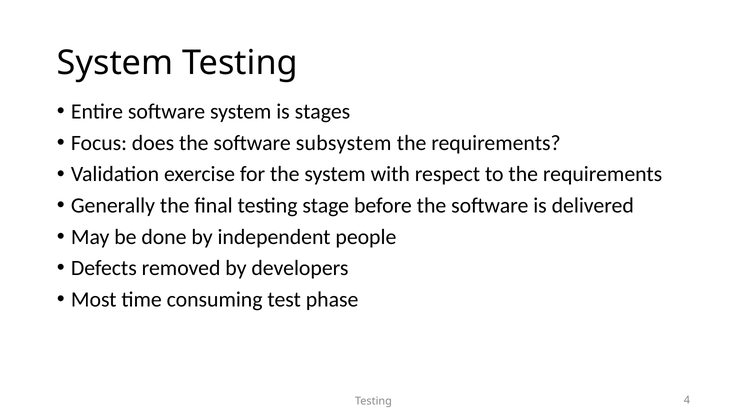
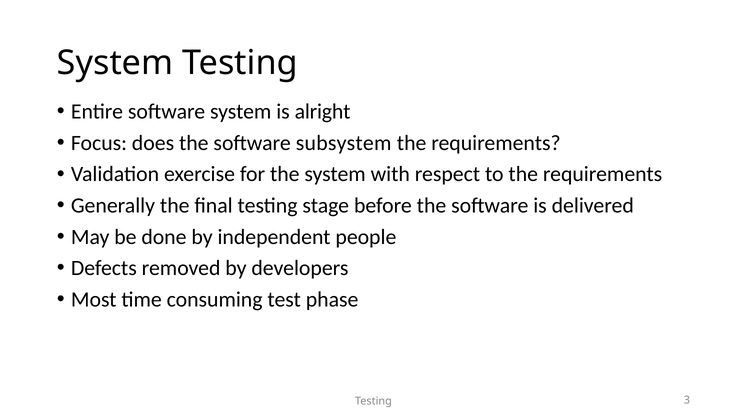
stages: stages -> alright (323, 112)
4: 4 -> 3 (687, 401)
